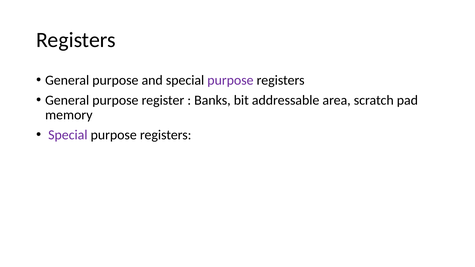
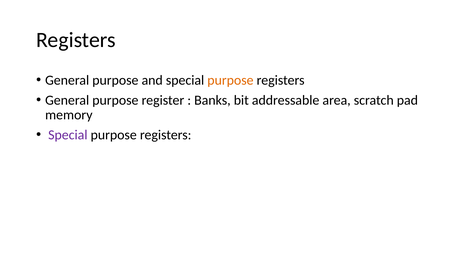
purpose colour: purple -> orange (230, 80)
